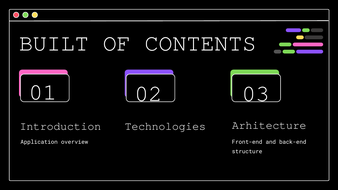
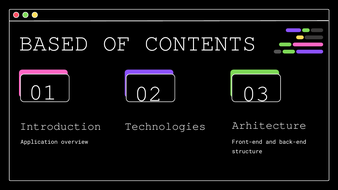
BUILT: BUILT -> BASED (54, 43)
